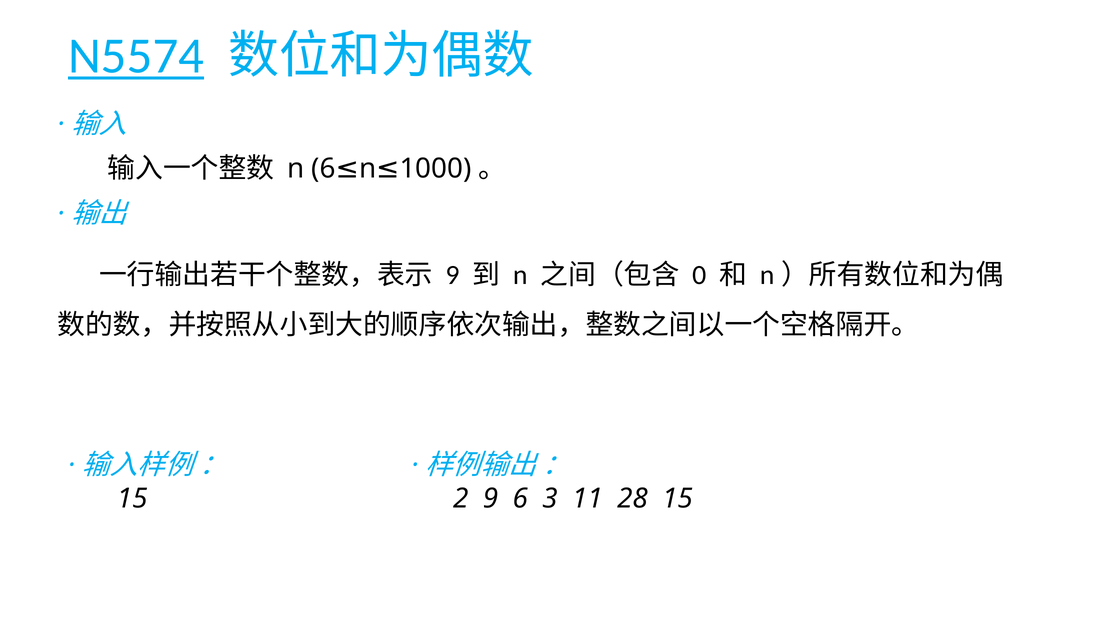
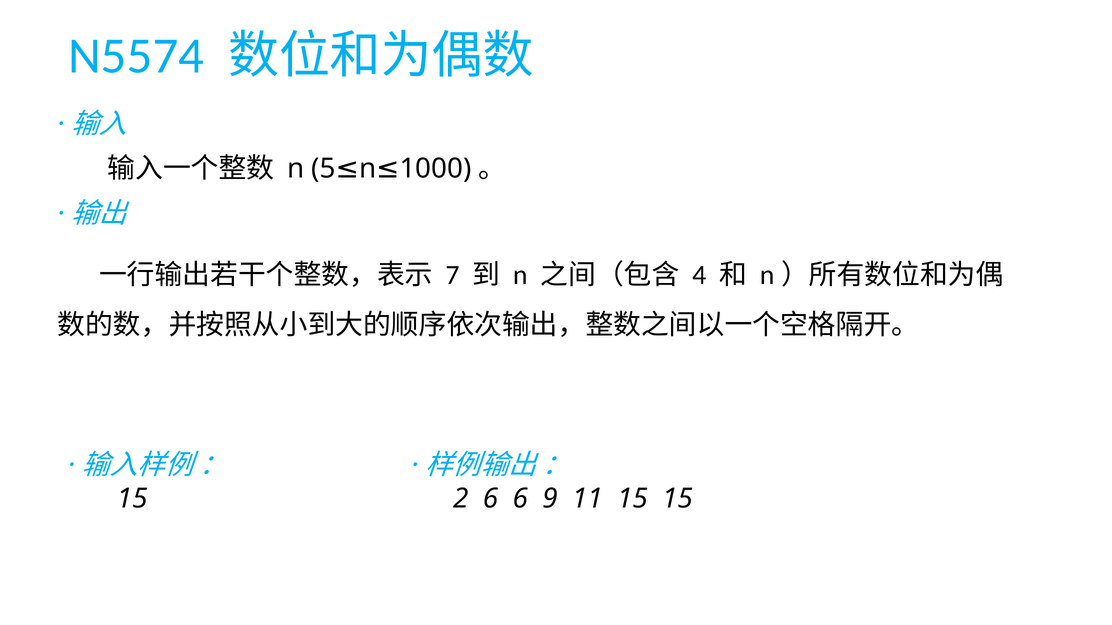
N5574 underline: present -> none (136, 56)
n 6: 6 -> 5 (324, 169)
9: 9 -> 7 (452, 276)
0: 0 -> 4 (699, 276)
2 9: 9 -> 6 (490, 499)
3: 3 -> 9 (550, 499)
11 28: 28 -> 15 (632, 499)
